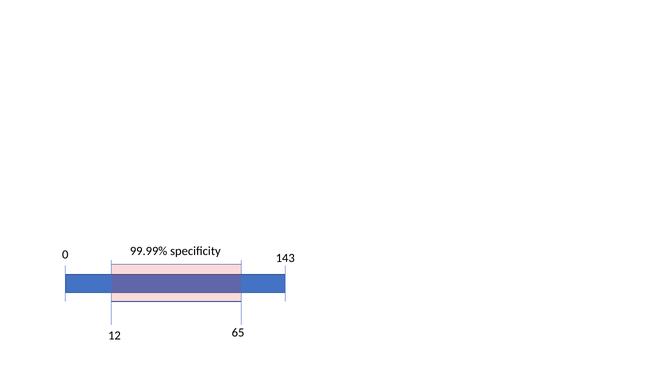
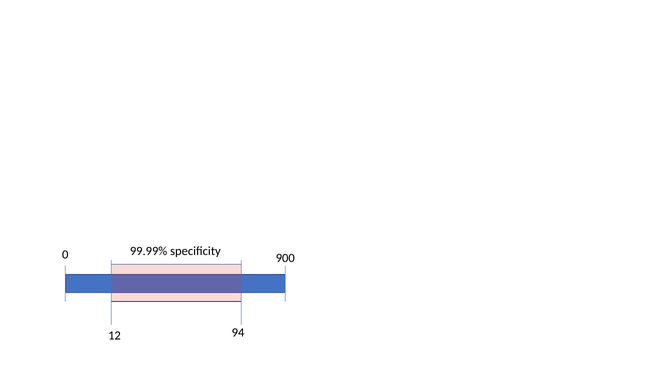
143: 143 -> 900 (285, 258)
65: 65 -> 94 (238, 333)
